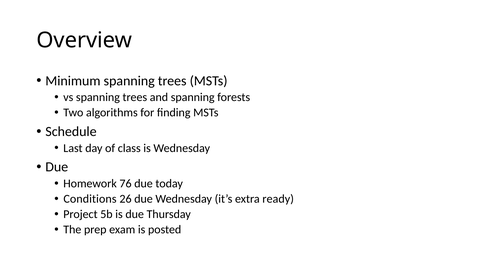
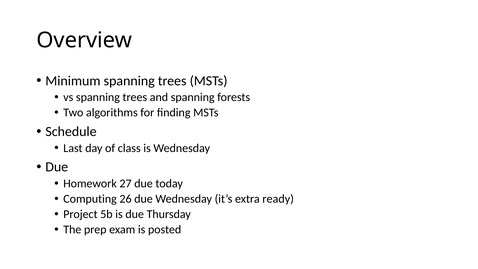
76: 76 -> 27 (126, 183)
Conditions: Conditions -> Computing (90, 199)
